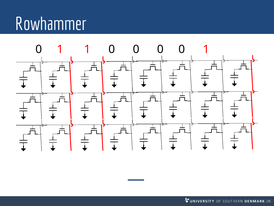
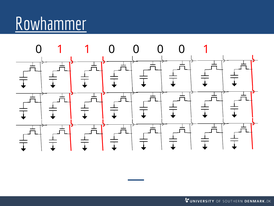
Rowhammer underline: none -> present (51, 24)
